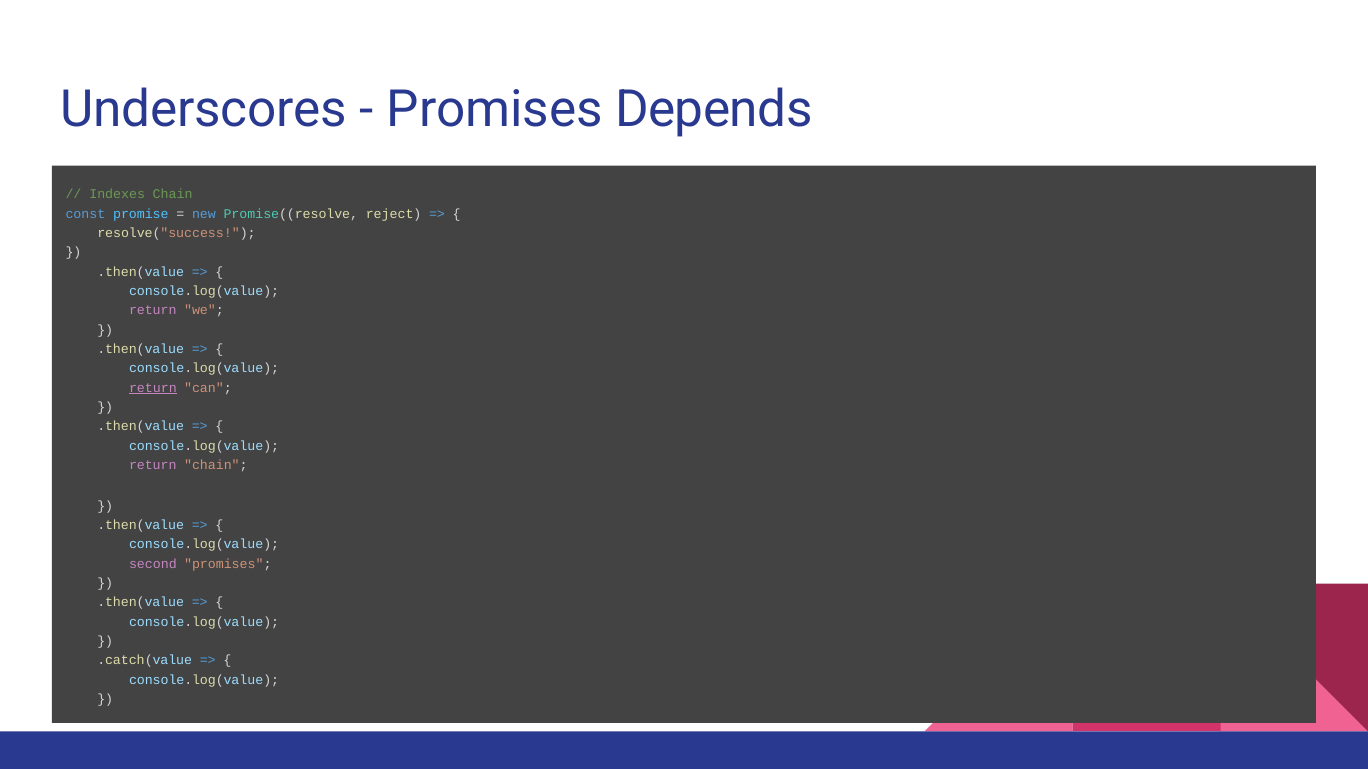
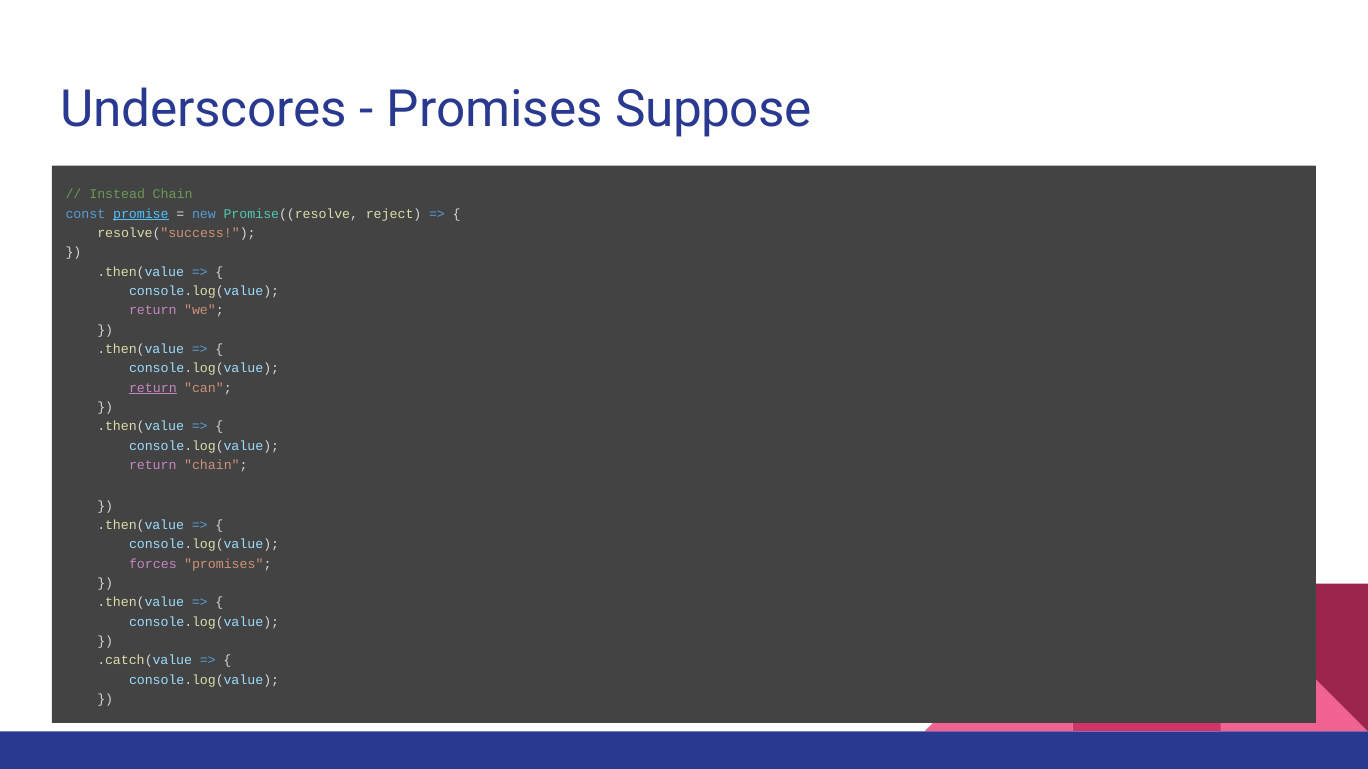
Depends: Depends -> Suppose (714, 109)
Indexes: Indexes -> Instead (117, 195)
promise underline: none -> present (141, 214)
second: second -> forces (153, 564)
